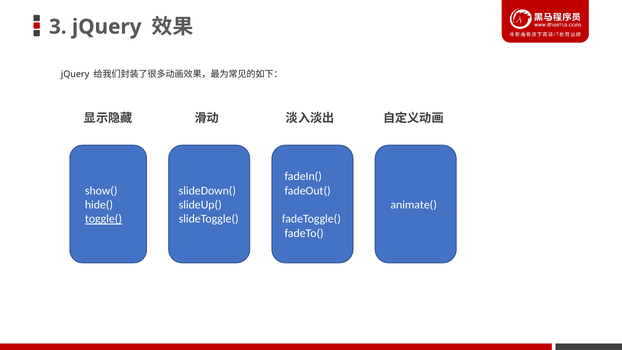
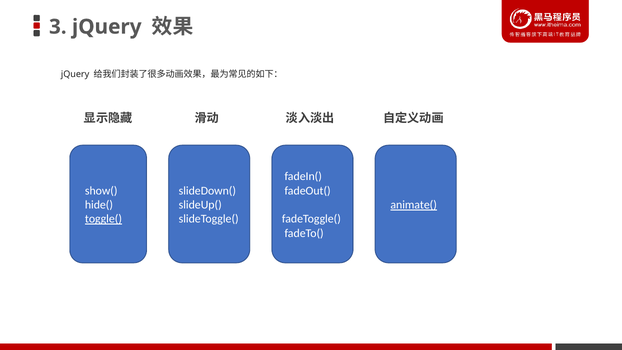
animate( underline: none -> present (414, 205)
